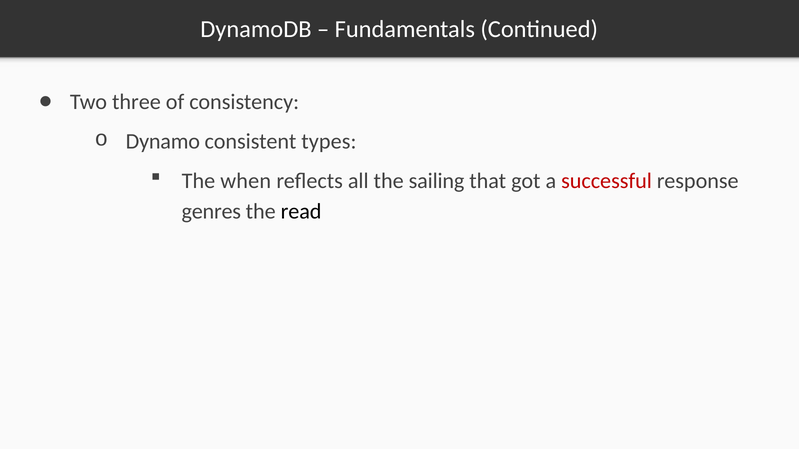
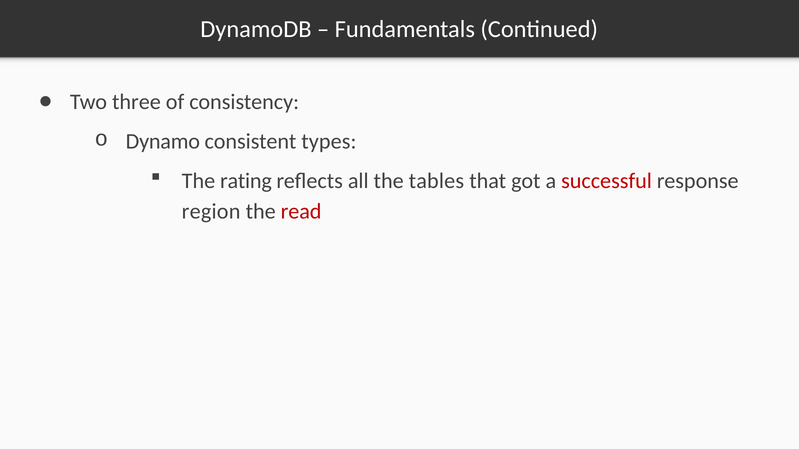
when: when -> rating (246, 181)
sailing: sailing -> tables (436, 181)
genres: genres -> region (211, 212)
read colour: black -> red (301, 212)
